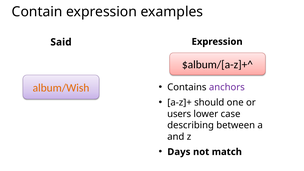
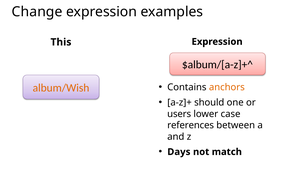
Contain: Contain -> Change (37, 12)
Said: Said -> This (61, 42)
anchors colour: purple -> orange (227, 87)
describing: describing -> references (191, 125)
